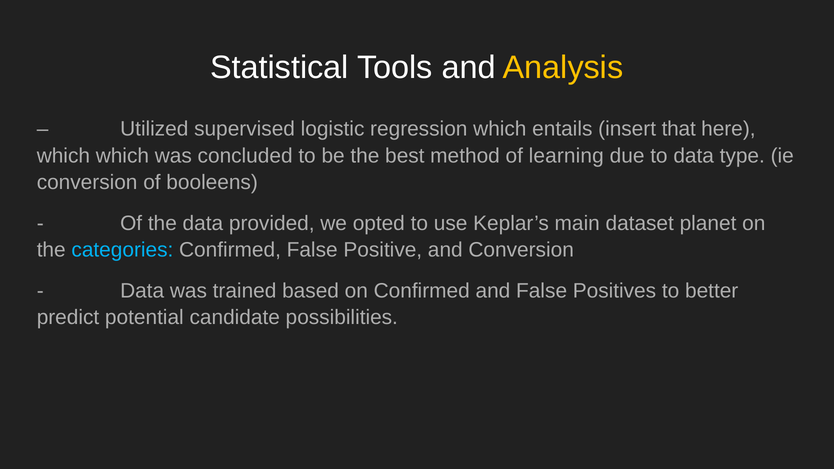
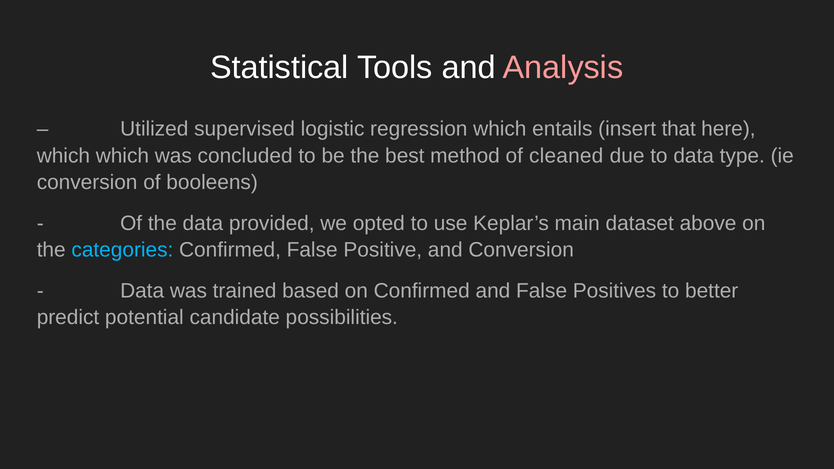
Analysis colour: yellow -> pink (563, 68)
learning: learning -> cleaned (566, 156)
planet: planet -> above (708, 223)
